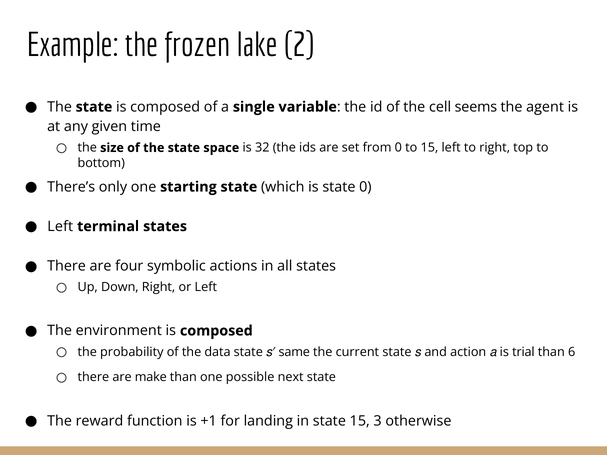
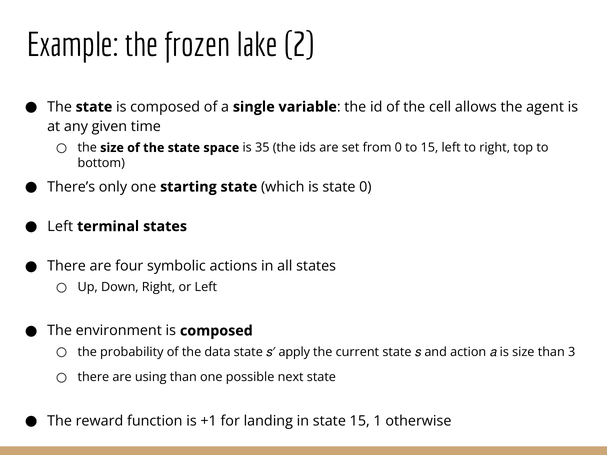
seems: seems -> allows (476, 107)
32: 32 -> 35 (262, 148)
same: same -> apply (294, 352)
is trial: trial -> size (523, 352)
6: 6 -> 3 (572, 352)
make: make -> using (151, 377)
3: 3 -> 1 (378, 421)
